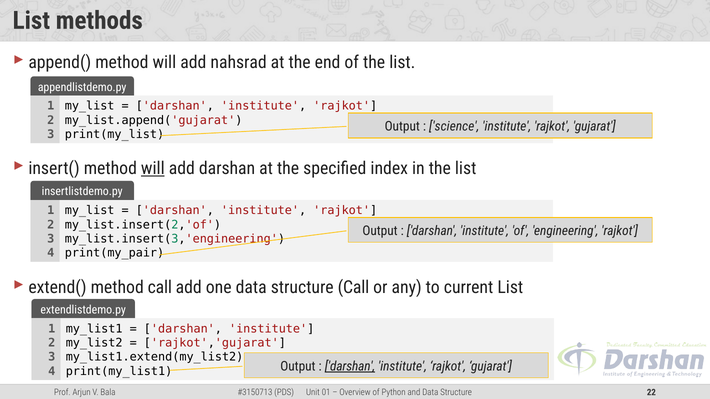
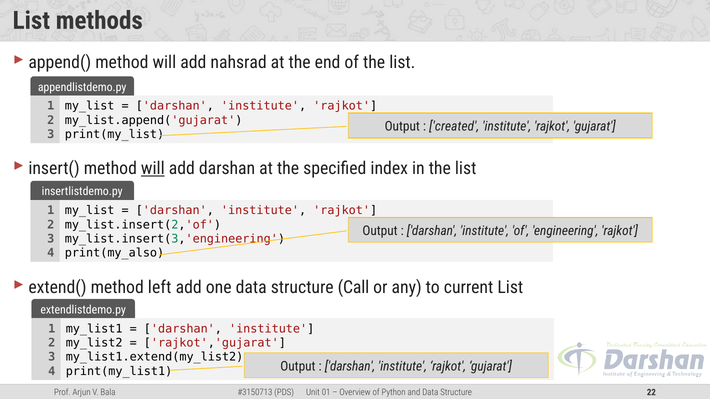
science: science -> created (454, 126)
print(my_pair: print(my_pair -> print(my_also (114, 253)
method call: call -> left (160, 288)
darshan underline: present -> none (350, 367)
